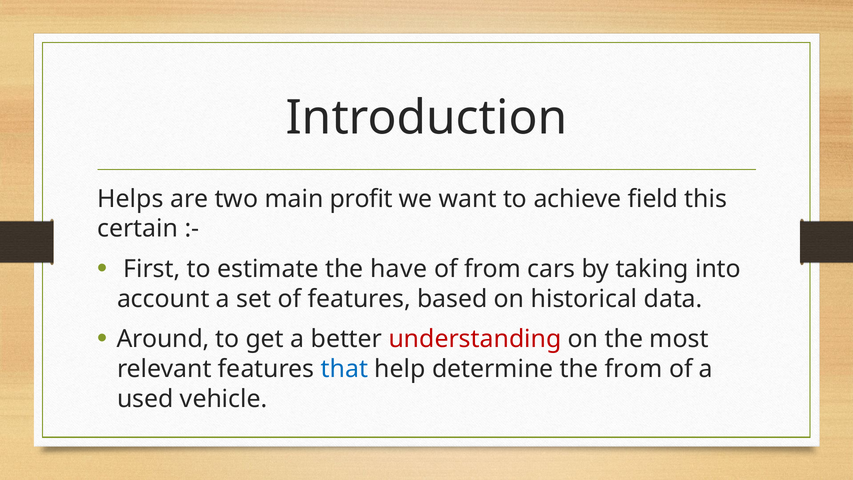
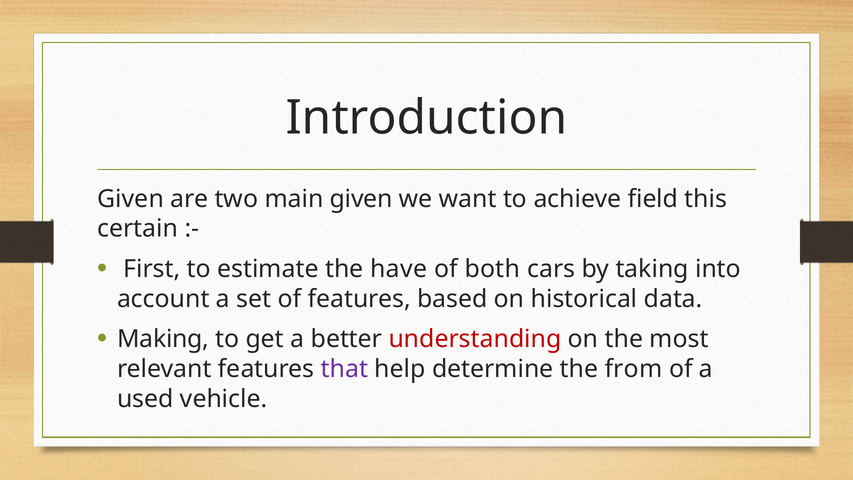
Helps: Helps -> Given (130, 199)
main profit: profit -> given (361, 199)
of from: from -> both (492, 269)
Around: Around -> Making (163, 339)
that colour: blue -> purple (344, 369)
